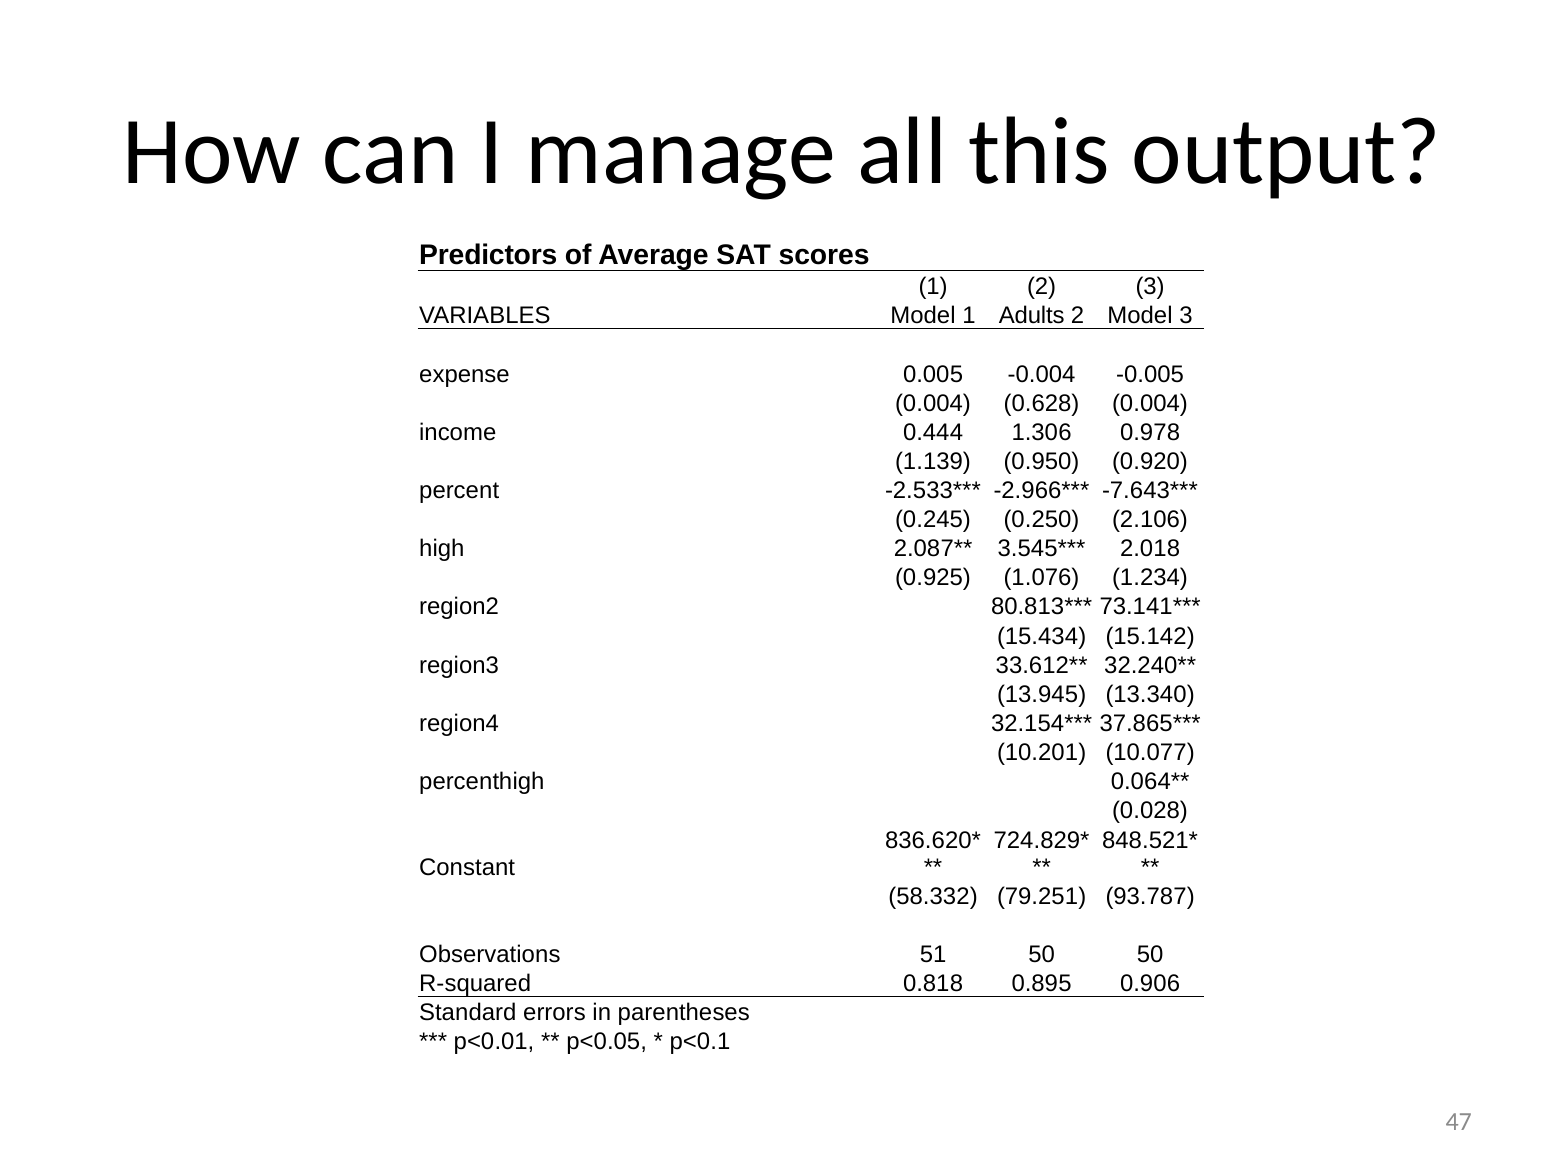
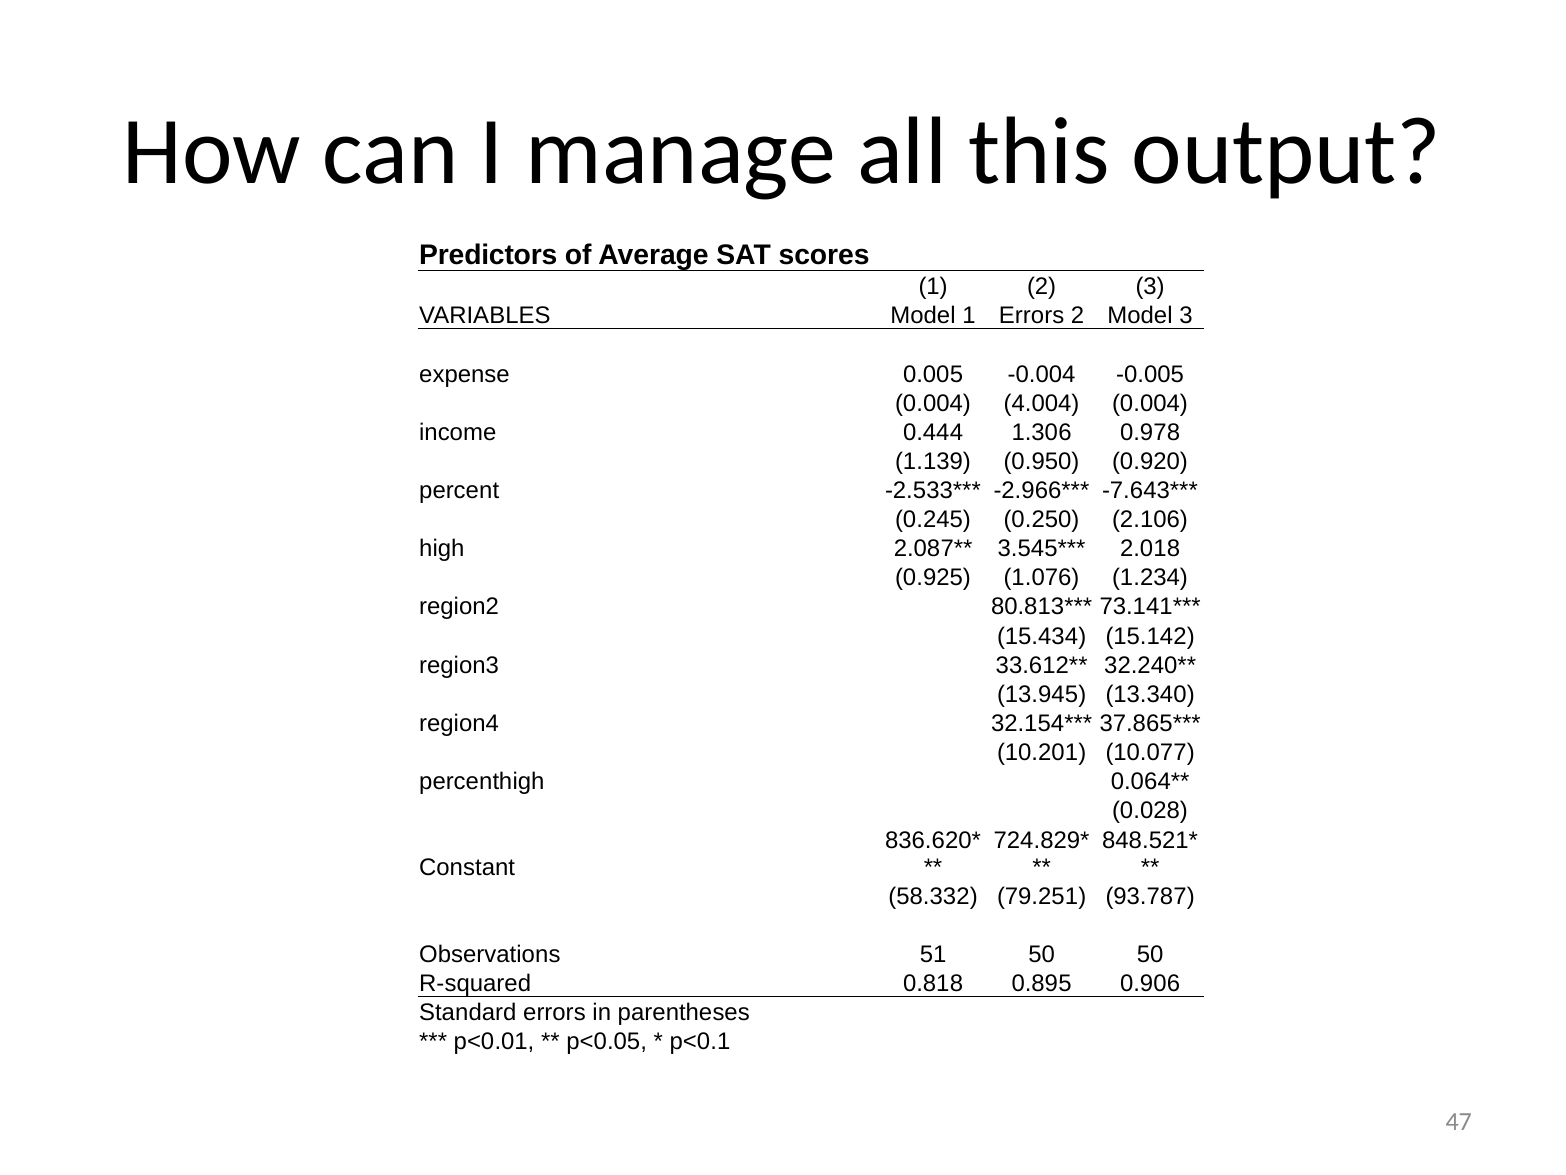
1 Adults: Adults -> Errors (1032, 316)
0.628: 0.628 -> 4.004 (1042, 403)
